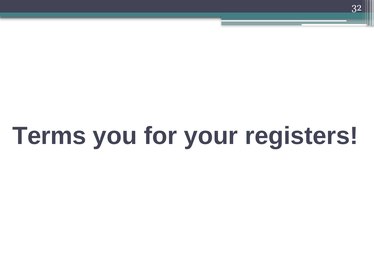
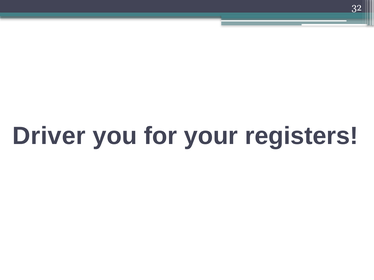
Terms: Terms -> Driver (49, 136)
